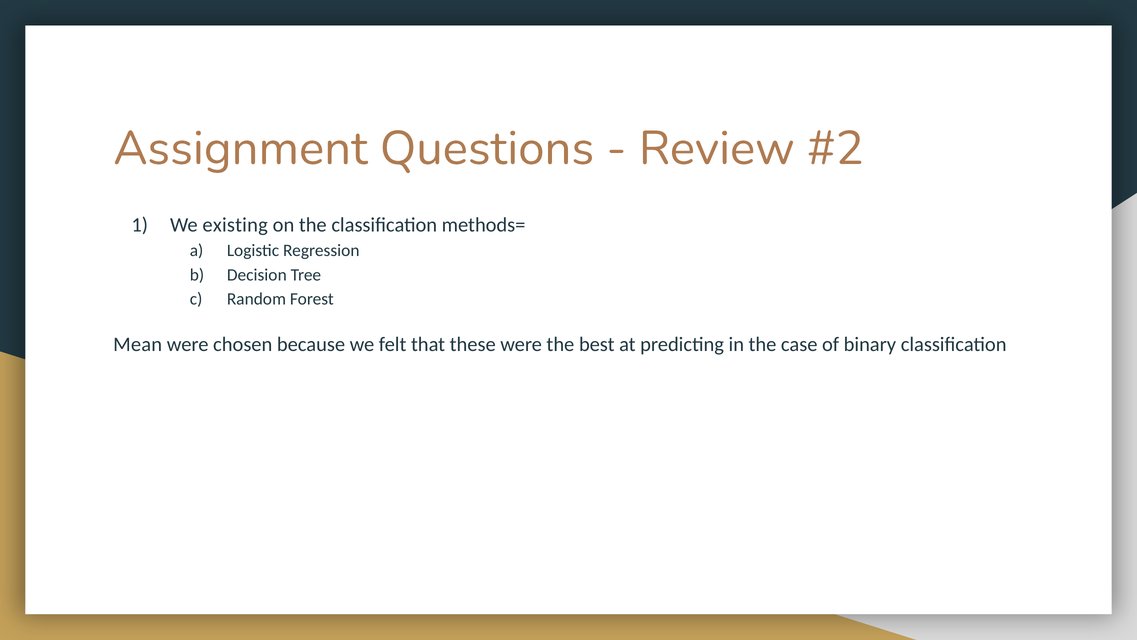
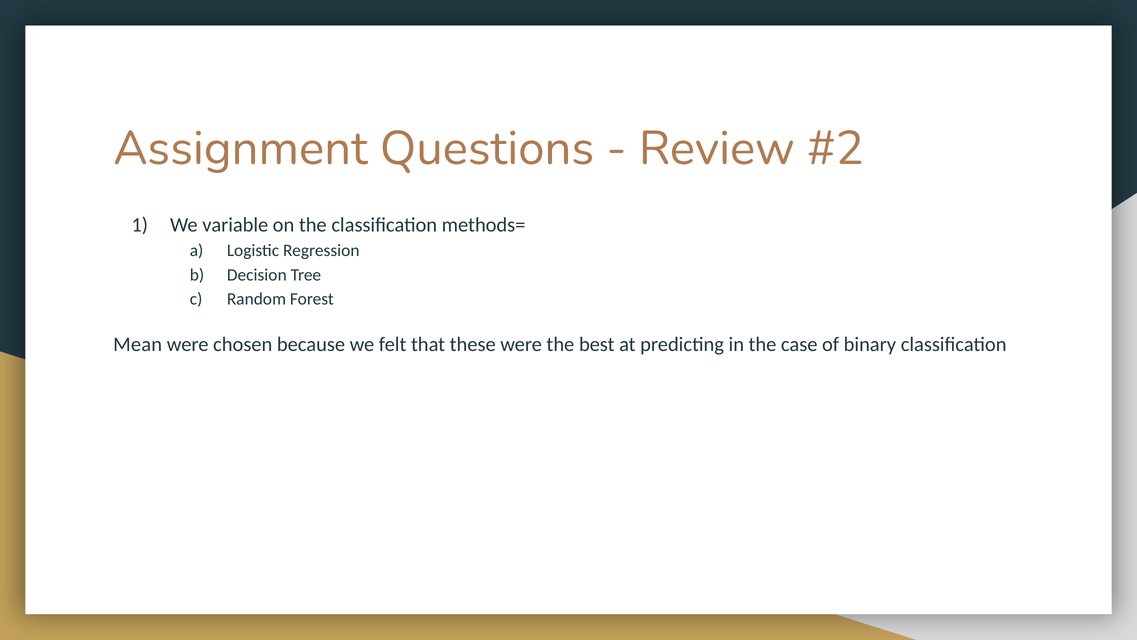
existing: existing -> variable (235, 225)
